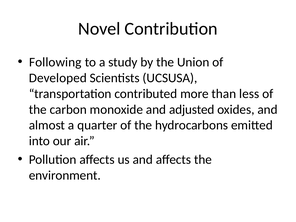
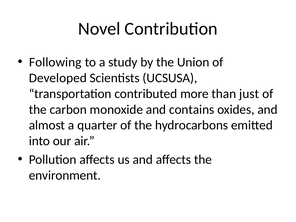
less: less -> just (249, 94)
adjusted: adjusted -> contains (192, 109)
